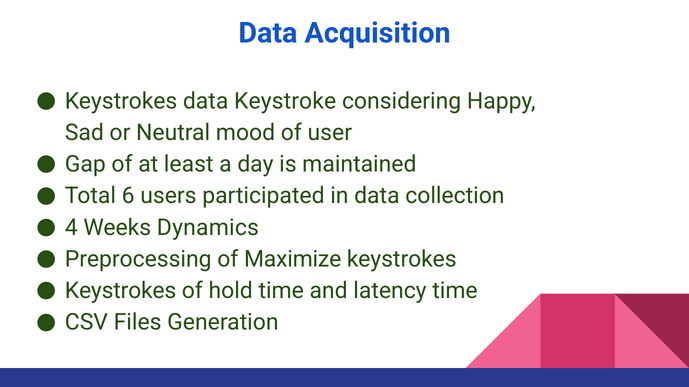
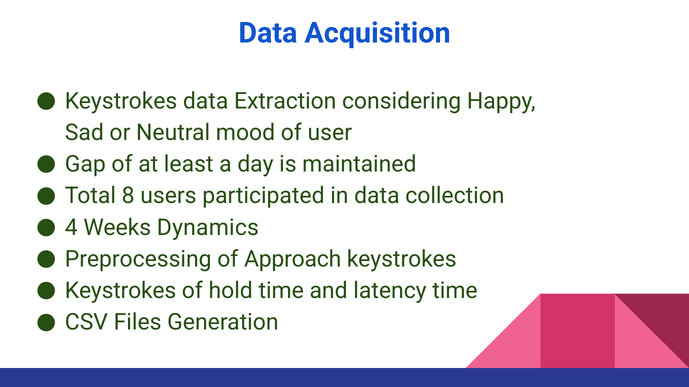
Keystroke: Keystroke -> Extraction (285, 101)
6: 6 -> 8 (128, 196)
Maximize: Maximize -> Approach (293, 260)
